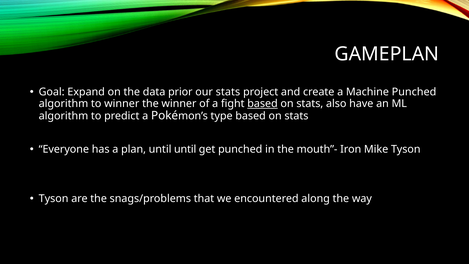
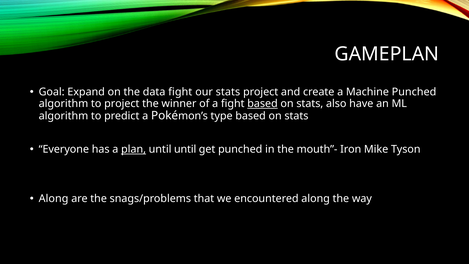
data prior: prior -> fight (180, 92)
to winner: winner -> project (122, 104)
plan underline: none -> present (134, 149)
Tyson: Tyson -> Along (54, 199)
